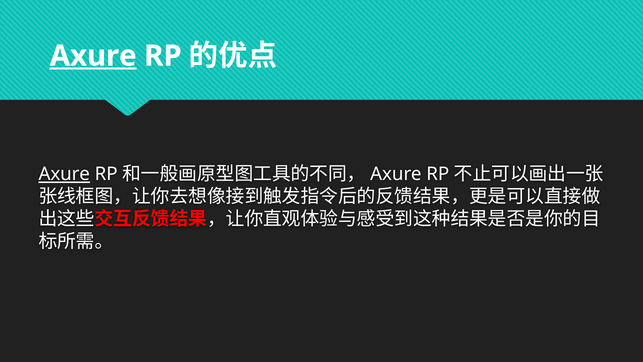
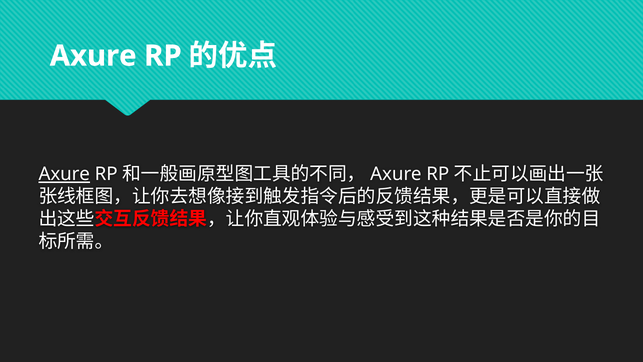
Axure underline: present -> none (93, 56)
